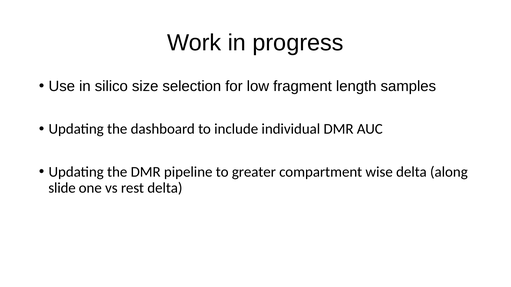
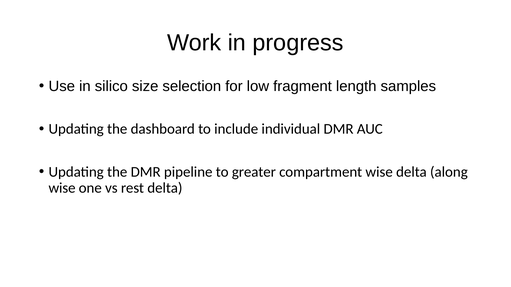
slide: slide -> wise (62, 188)
